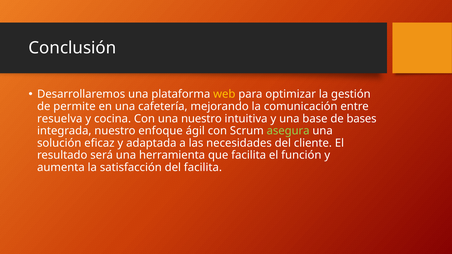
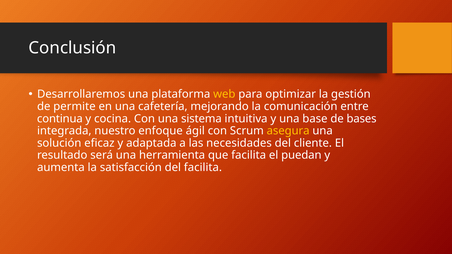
resuelva: resuelva -> continua (60, 119)
una nuestro: nuestro -> sistema (201, 119)
asegura colour: light green -> yellow (288, 131)
función: función -> puedan (301, 155)
